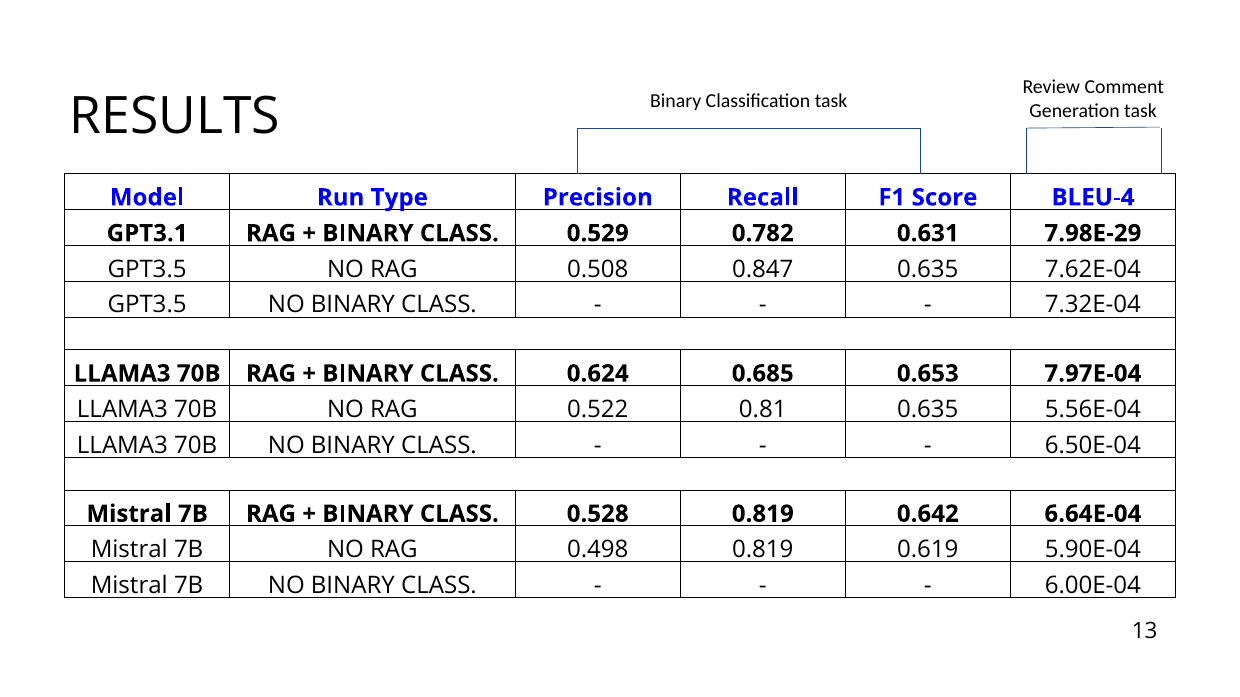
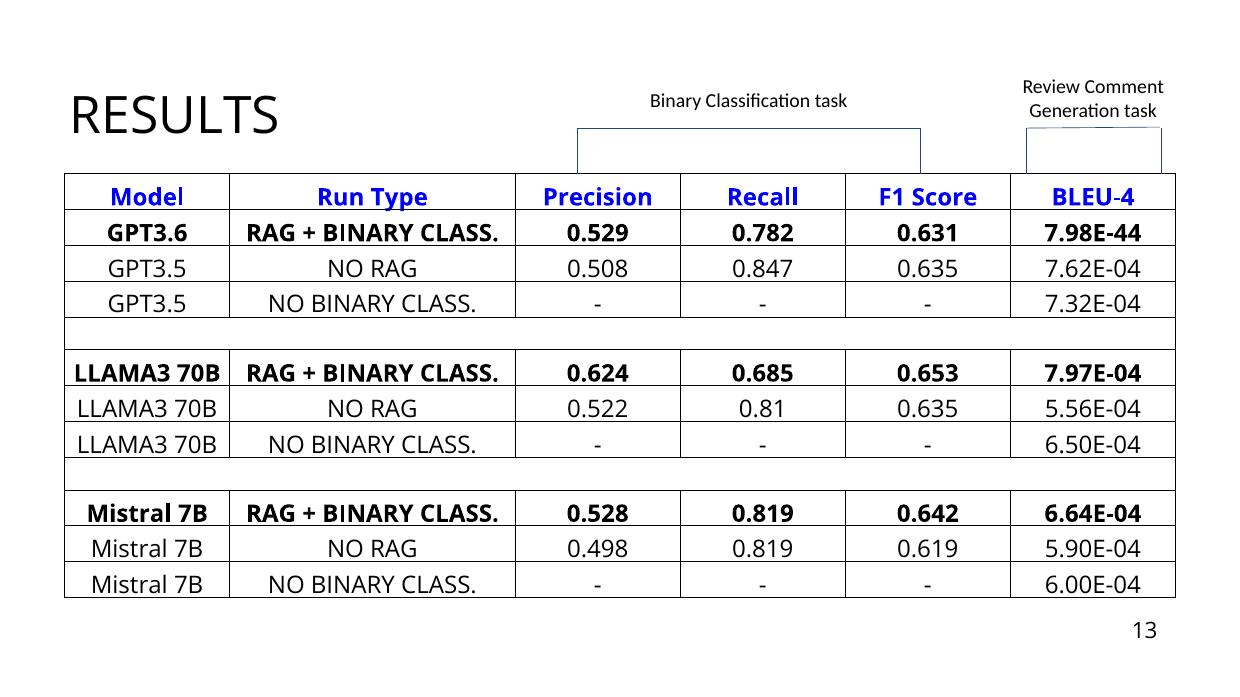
GPT3.1: GPT3.1 -> GPT3.6 (147, 233)
7.98E-29: 7.98E-29 -> 7.98E-44 (1093, 233)
